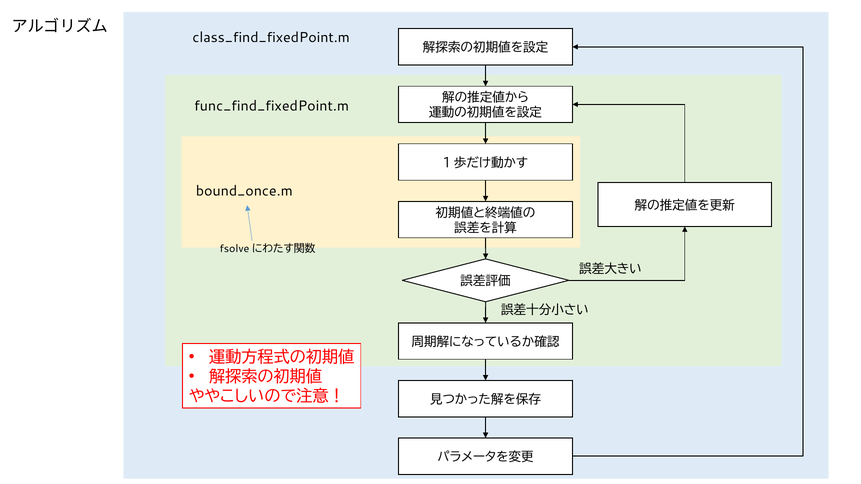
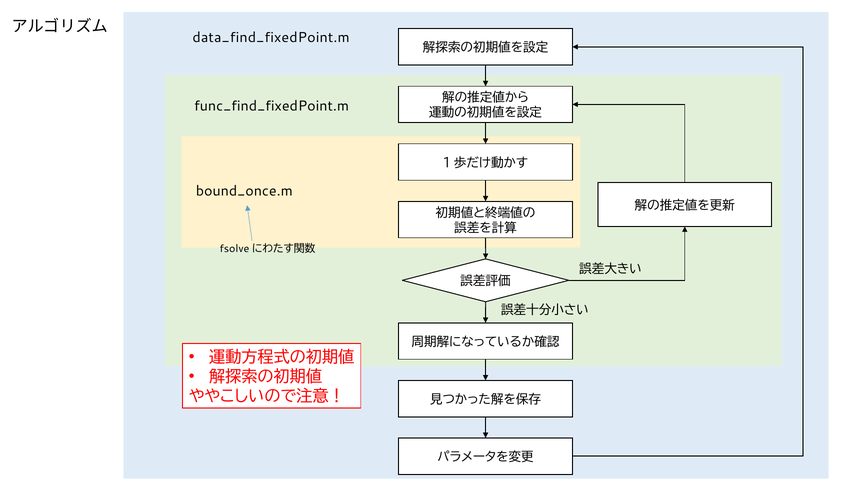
class_find_fixedPoint.m: class_find_fixedPoint.m -> data_find_fixedPoint.m (271, 38)
